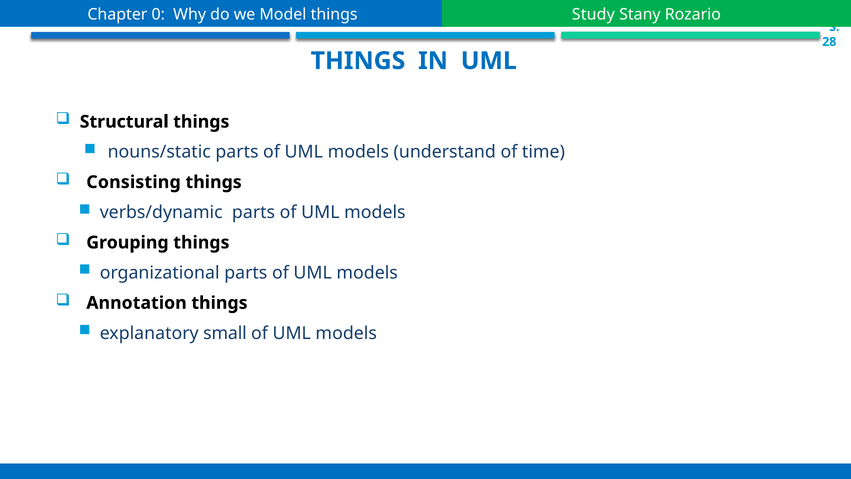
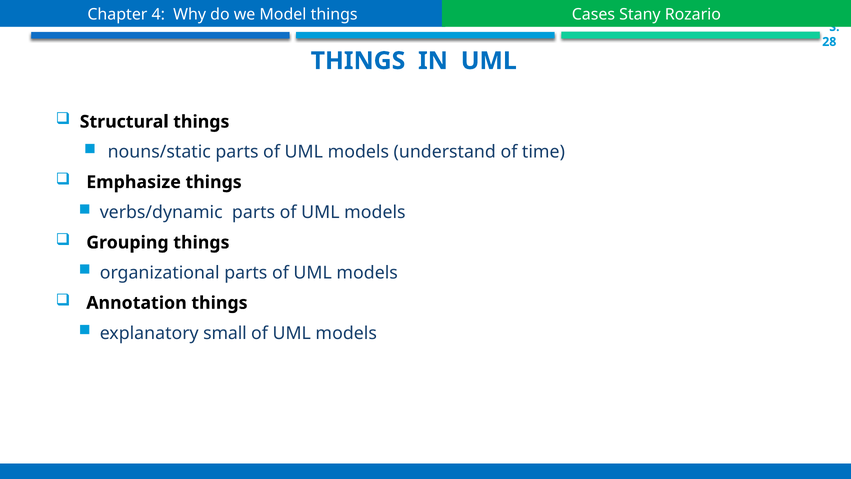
0: 0 -> 4 (158, 14)
Study: Study -> Cases (593, 14)
Consisting: Consisting -> Emphasize (134, 182)
